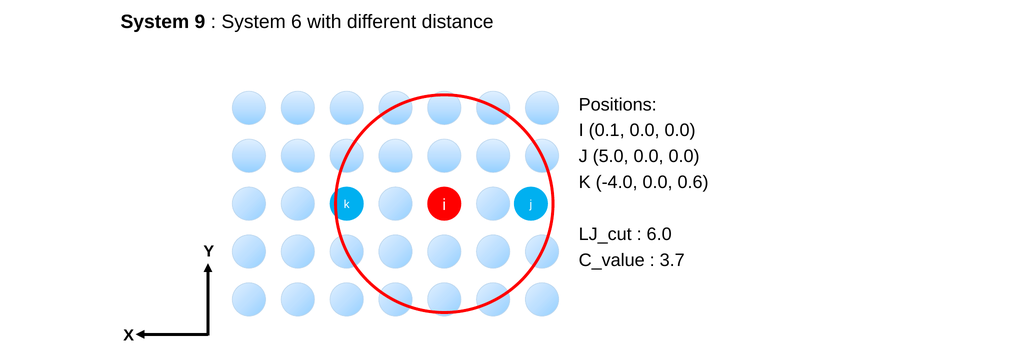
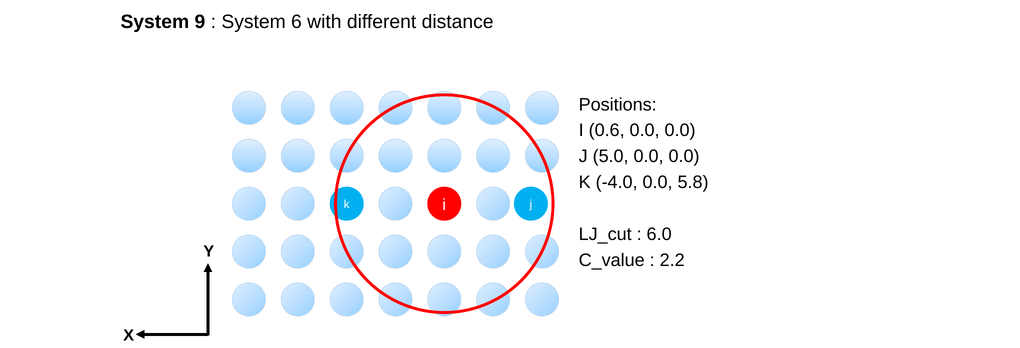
0.1: 0.1 -> 0.6 (607, 130)
0.6: 0.6 -> 5.8 (693, 182)
3.7: 3.7 -> 2.2 (672, 260)
